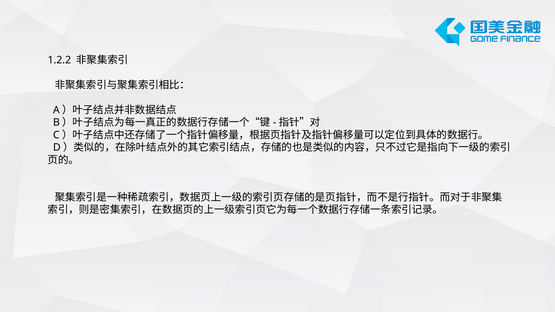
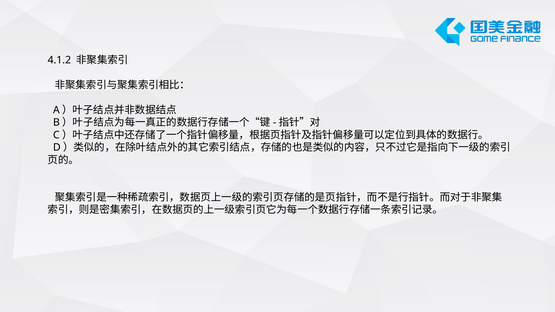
1.2.2: 1.2.2 -> 4.1.2 (59, 60)
